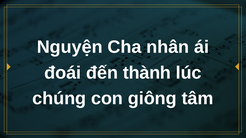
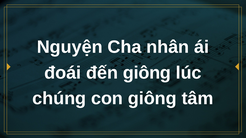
đến thành: thành -> giông (147, 73)
